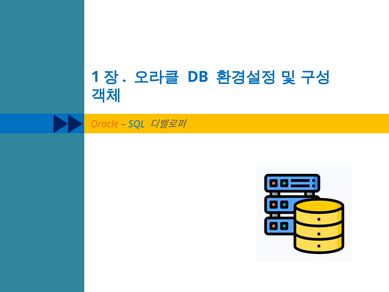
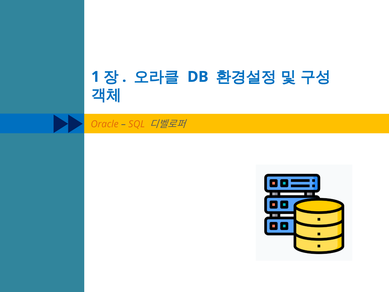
SQL colour: blue -> orange (137, 124)
